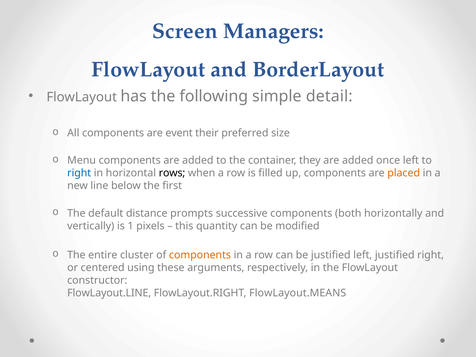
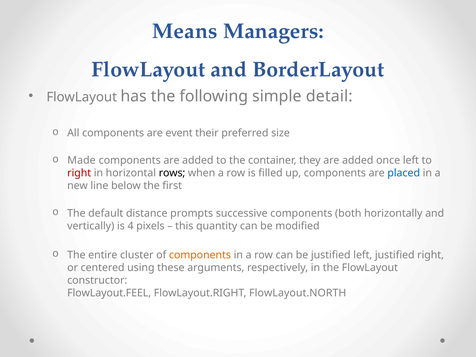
Screen: Screen -> Means (185, 31)
Menu: Menu -> Made (82, 160)
right colour: blue -> red (79, 173)
placed colour: orange -> blue (404, 173)
1: 1 -> 4 (131, 226)
FlowLayout.LINE: FlowLayout.LINE -> FlowLayout.FEEL (109, 293)
FlowLayout.MEANS: FlowLayout.MEANS -> FlowLayout.NORTH (298, 293)
